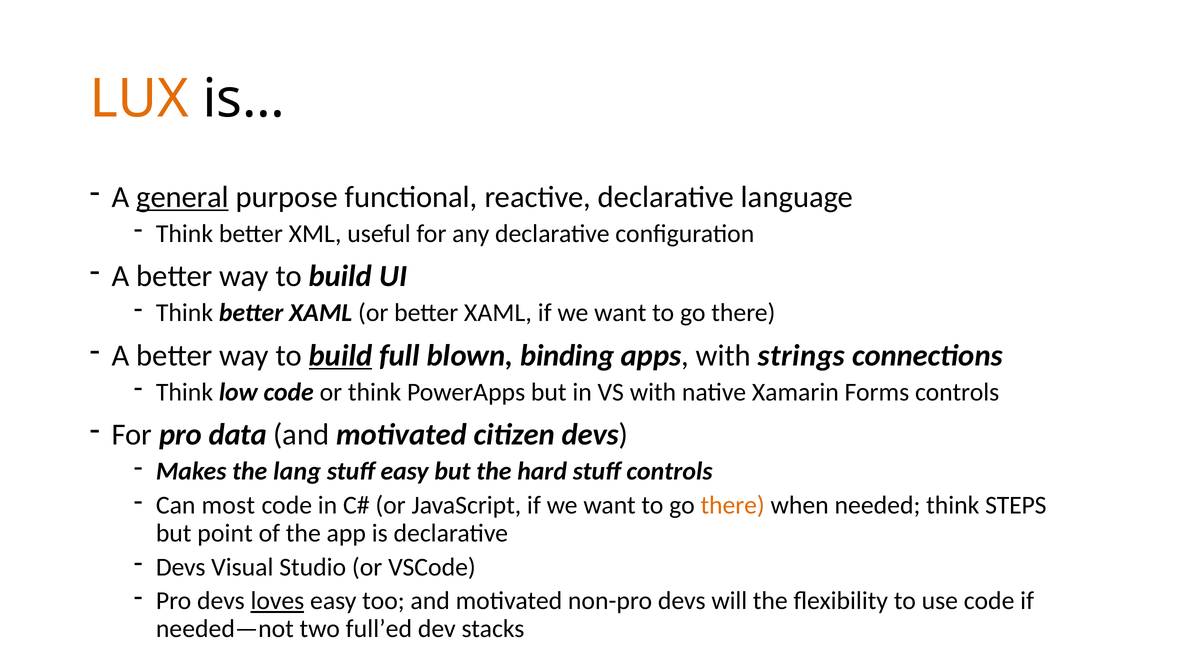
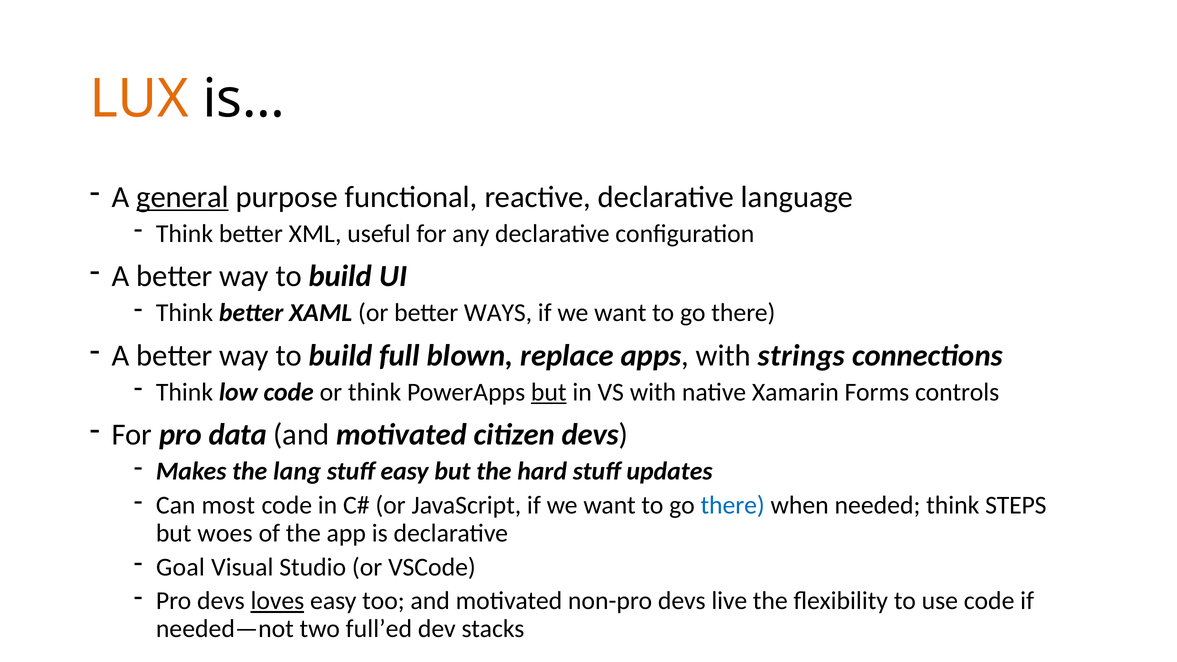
or better XAML: XAML -> WAYS (498, 313)
build underline: present -> none (340, 356)
binding: binding -> replace (567, 356)
but underline: none -> present (549, 392)
stuff controls: controls -> updates (670, 471)
there colour: orange -> blue (733, 505)
point: point -> woes (225, 533)
Devs: Devs -> Goal (180, 567)
will: will -> live (729, 601)
